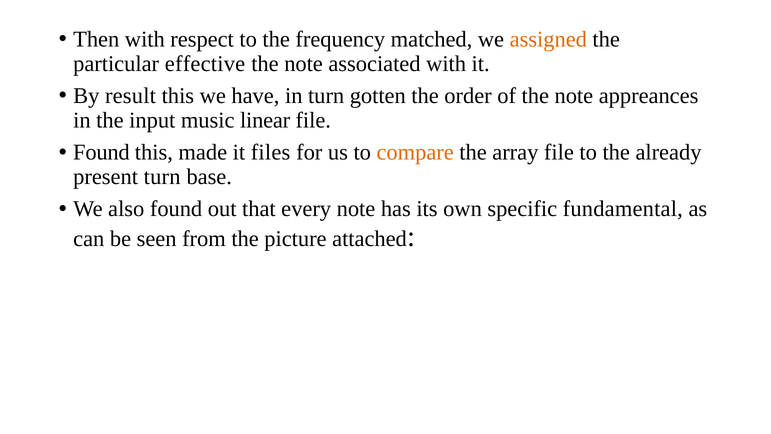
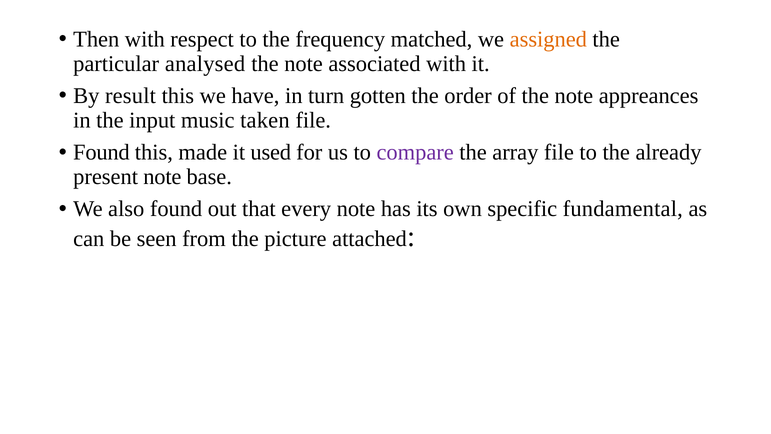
effective: effective -> analysed (205, 64)
linear: linear -> taken (265, 120)
files: files -> used (271, 152)
compare colour: orange -> purple (415, 152)
present turn: turn -> note (162, 177)
